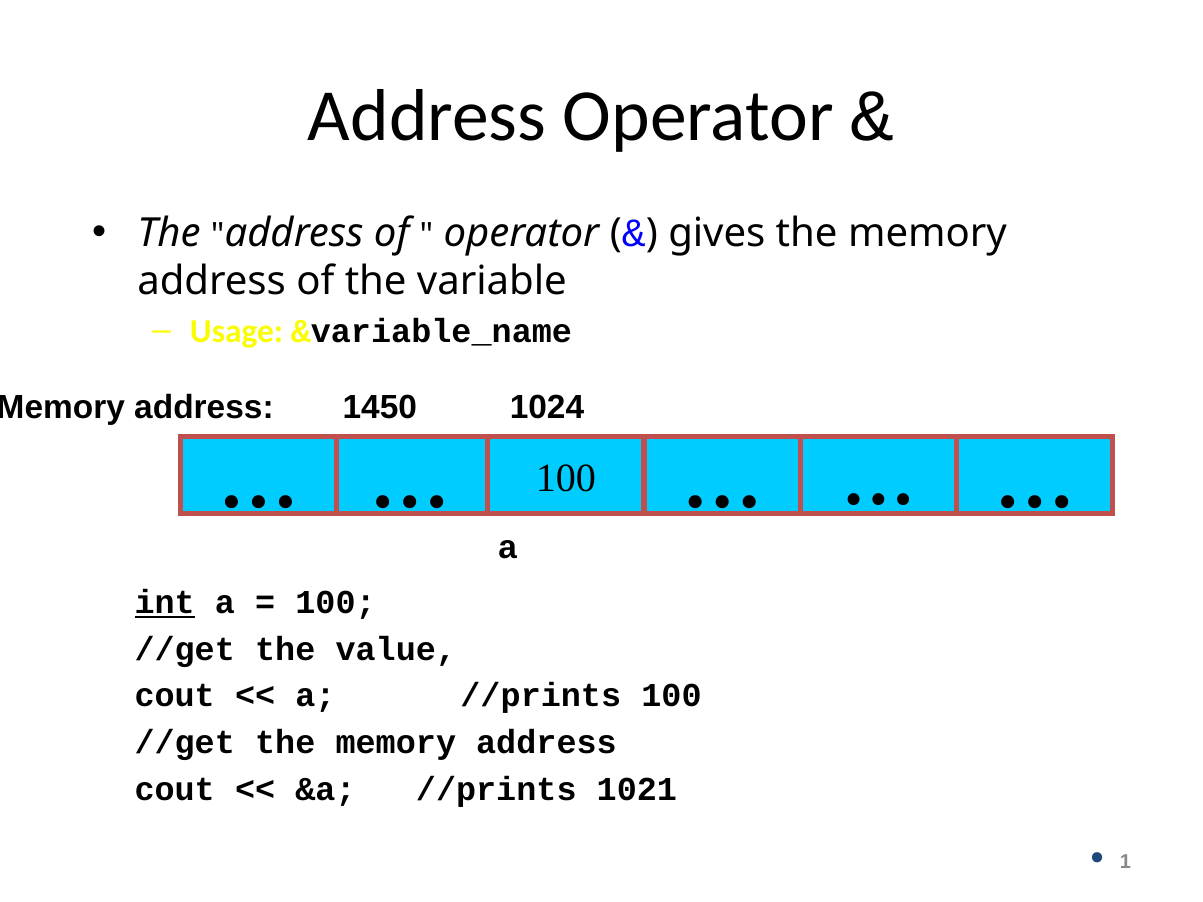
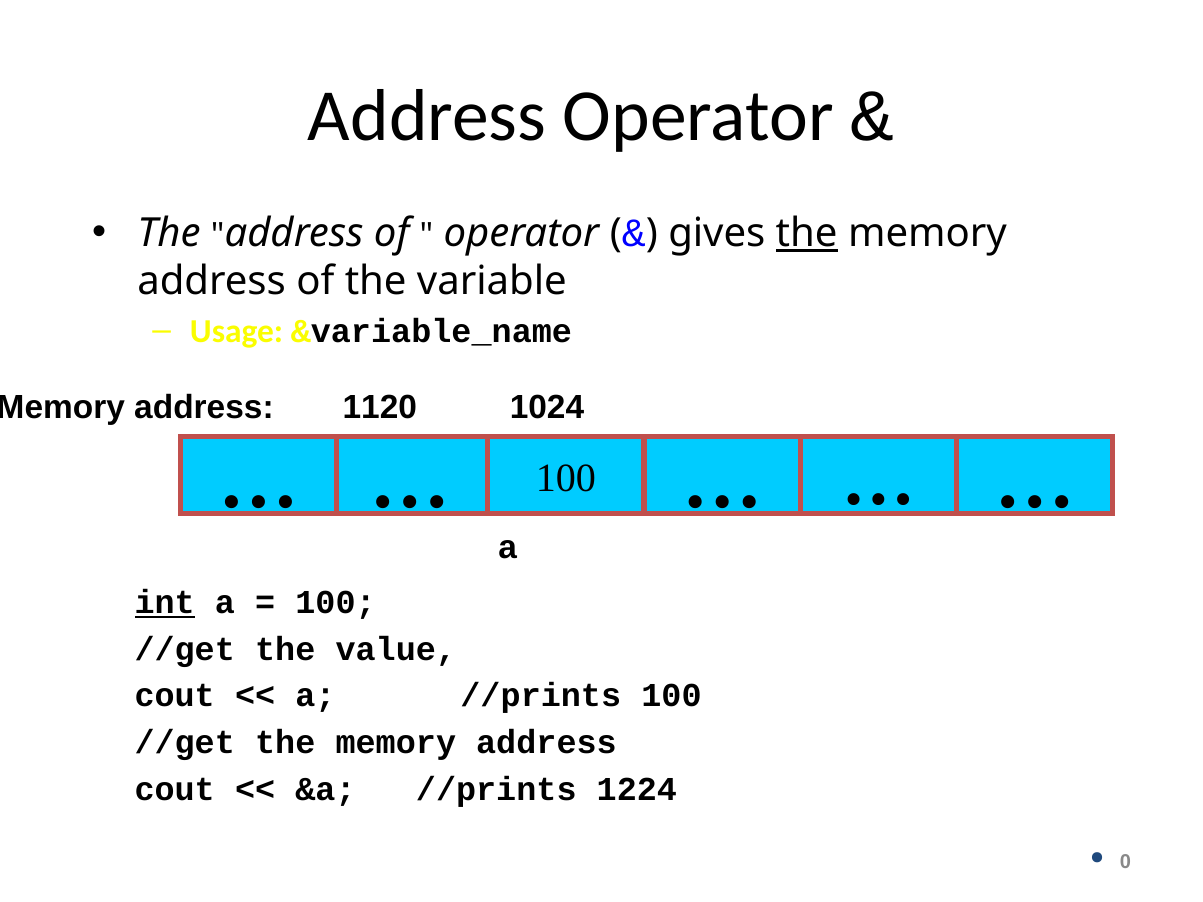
the underline: none -> present (807, 233)
1450: 1450 -> 1120 (380, 407)
1021: 1021 -> 1224 (637, 790)
1: 1 -> 0 (1125, 862)
